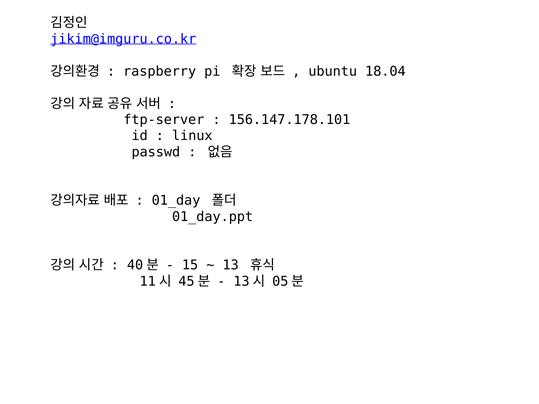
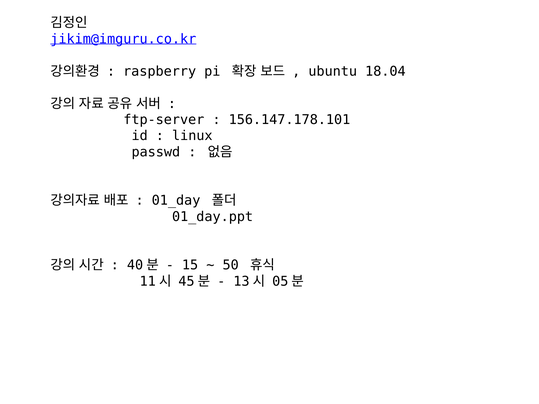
13: 13 -> 50 (231, 265)
